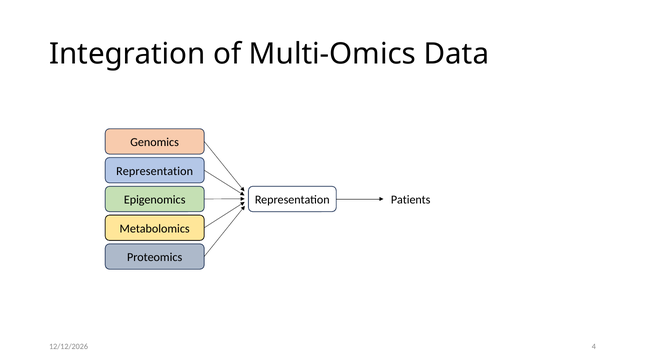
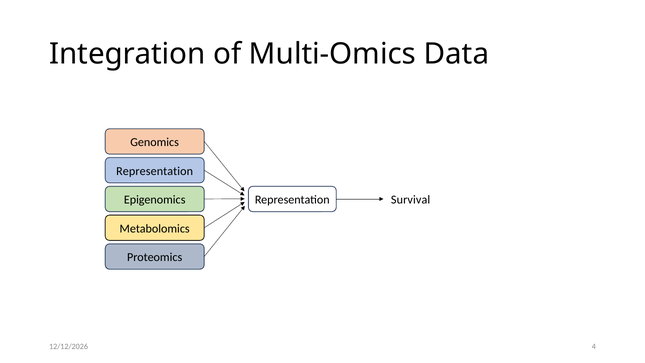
Patients: Patients -> Survival (411, 200)
